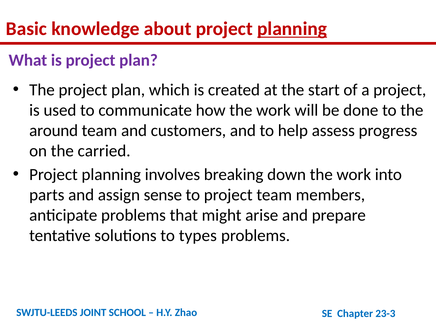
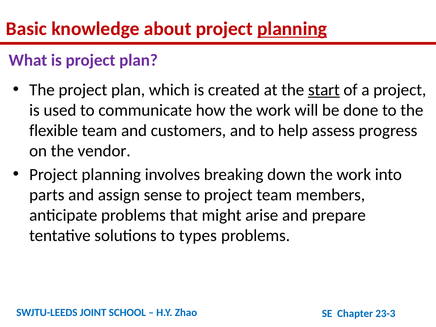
start underline: none -> present (324, 90)
around: around -> flexible (54, 131)
carried: carried -> vendor (104, 151)
